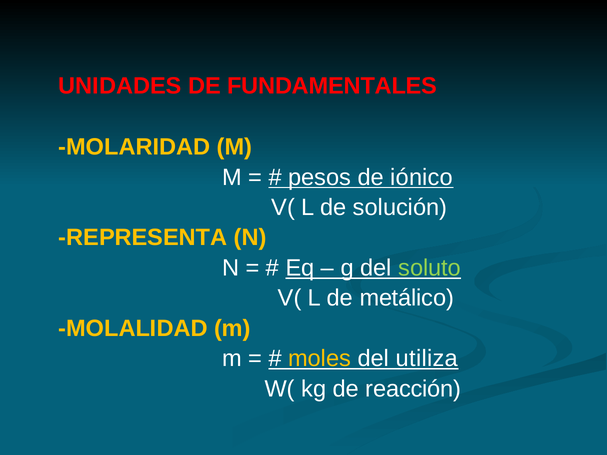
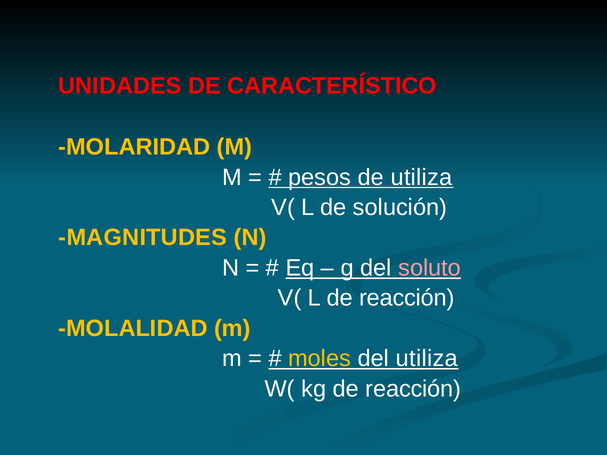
FUNDAMENTALES: FUNDAMENTALES -> CARACTERÍSTICO (332, 86)
de iónico: iónico -> utiliza (422, 177)
REPRESENTA: REPRESENTA -> MAGNITUDES (143, 238)
soluto colour: light green -> pink (430, 268)
L de metálico: metálico -> reacción (407, 298)
